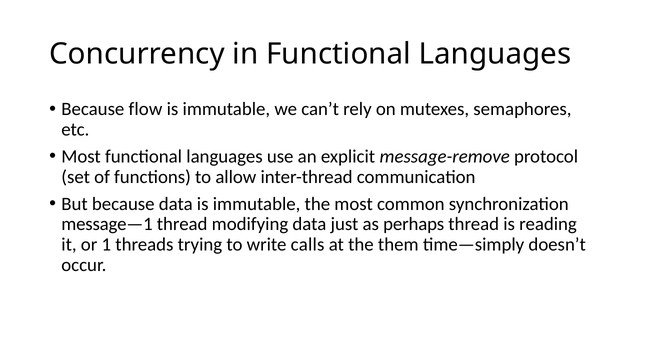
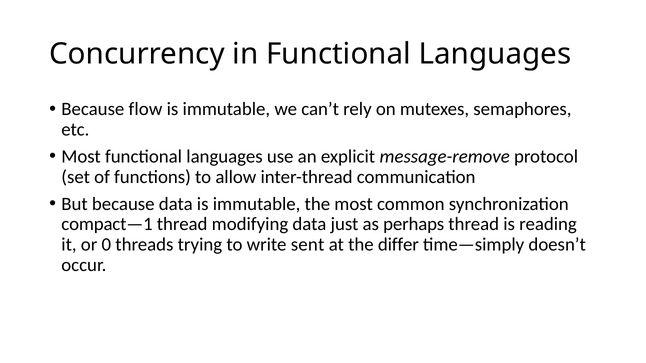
message—1: message—1 -> compact—1 (107, 224)
1: 1 -> 0 (106, 245)
calls: calls -> sent (308, 245)
them: them -> differ (398, 245)
